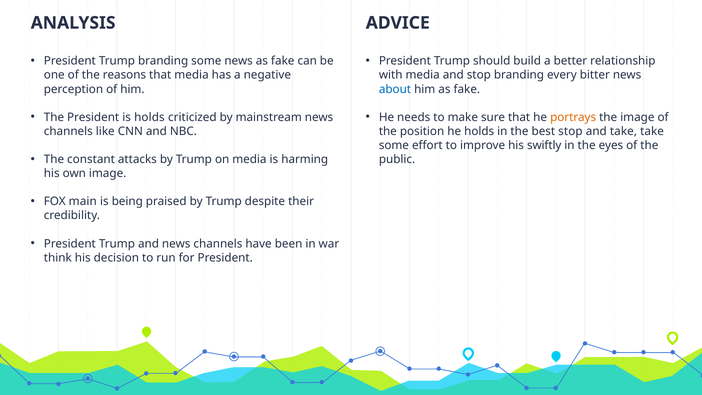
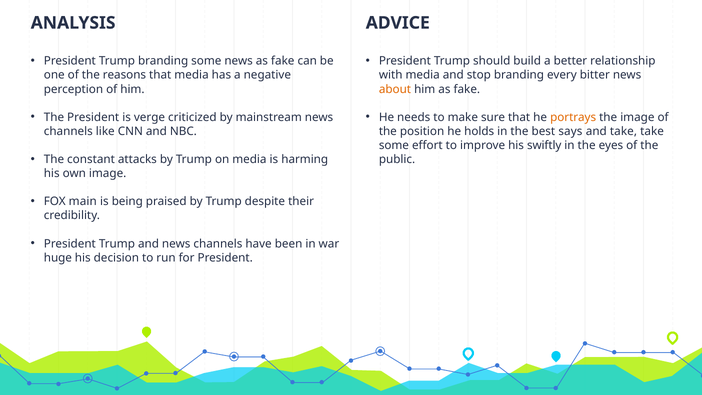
about colour: blue -> orange (395, 89)
is holds: holds -> verge (149, 117)
best stop: stop -> says (570, 131)
think: think -> huge (58, 258)
